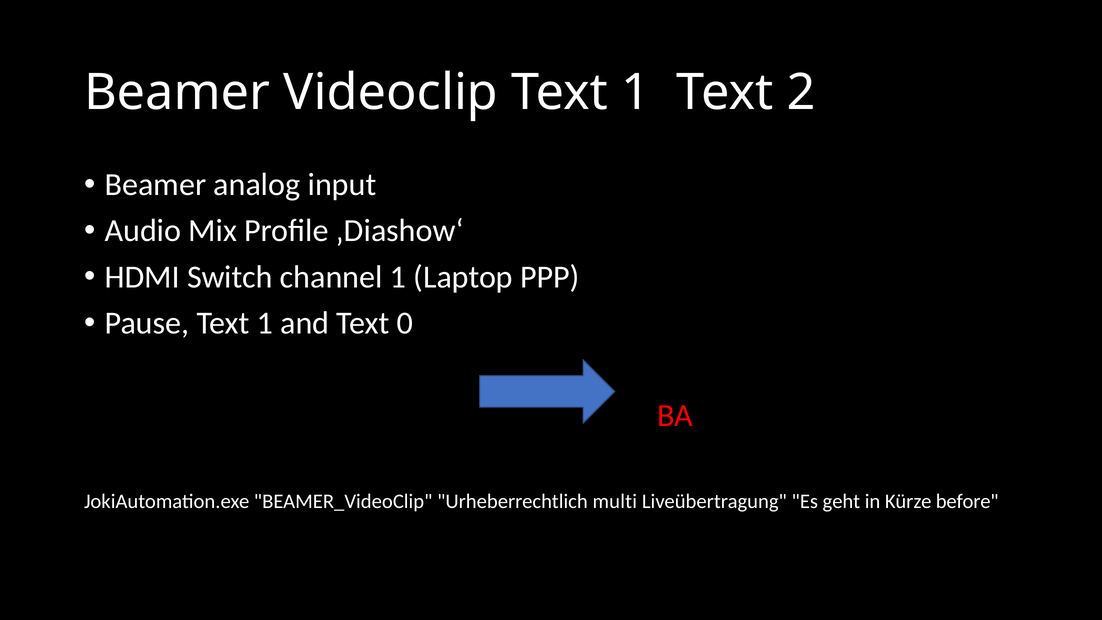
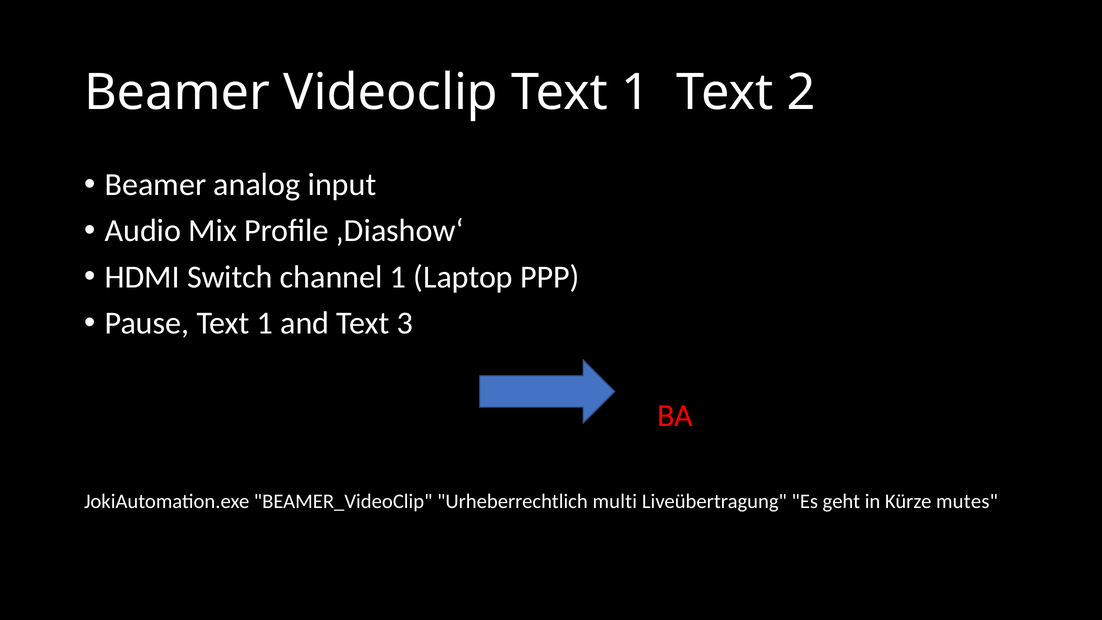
0: 0 -> 3 (405, 323)
before: before -> mutes (967, 502)
